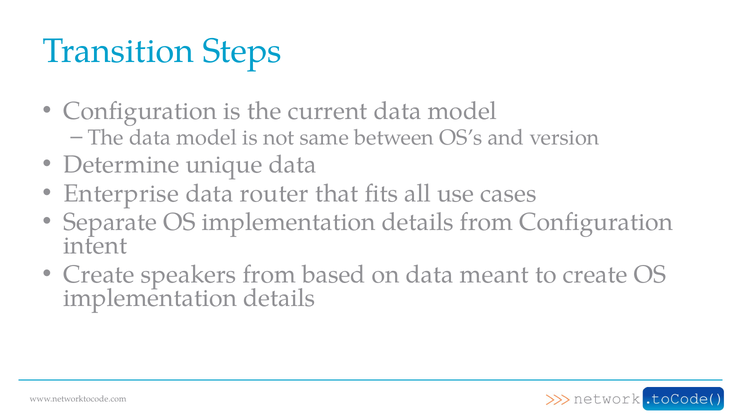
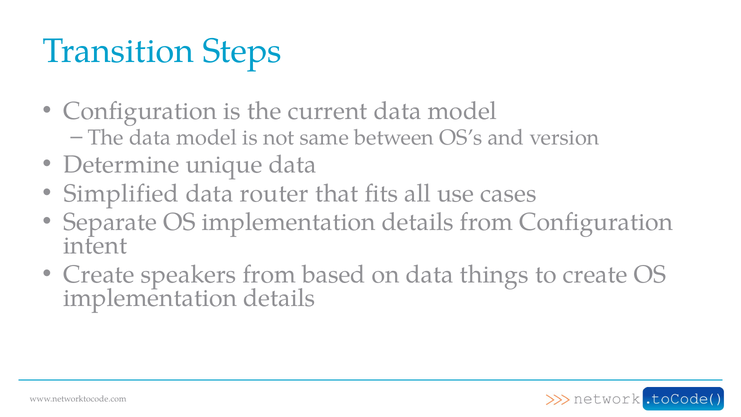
Enterprise: Enterprise -> Simplified (121, 193)
meant: meant -> things (494, 274)
